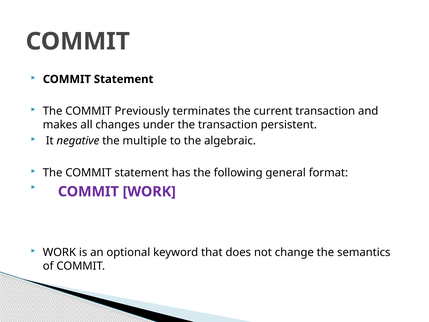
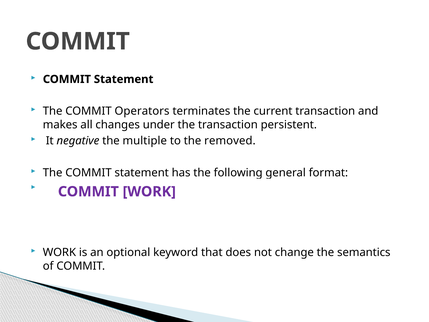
Previously: Previously -> Operators (142, 111)
algebraic: algebraic -> removed (230, 141)
